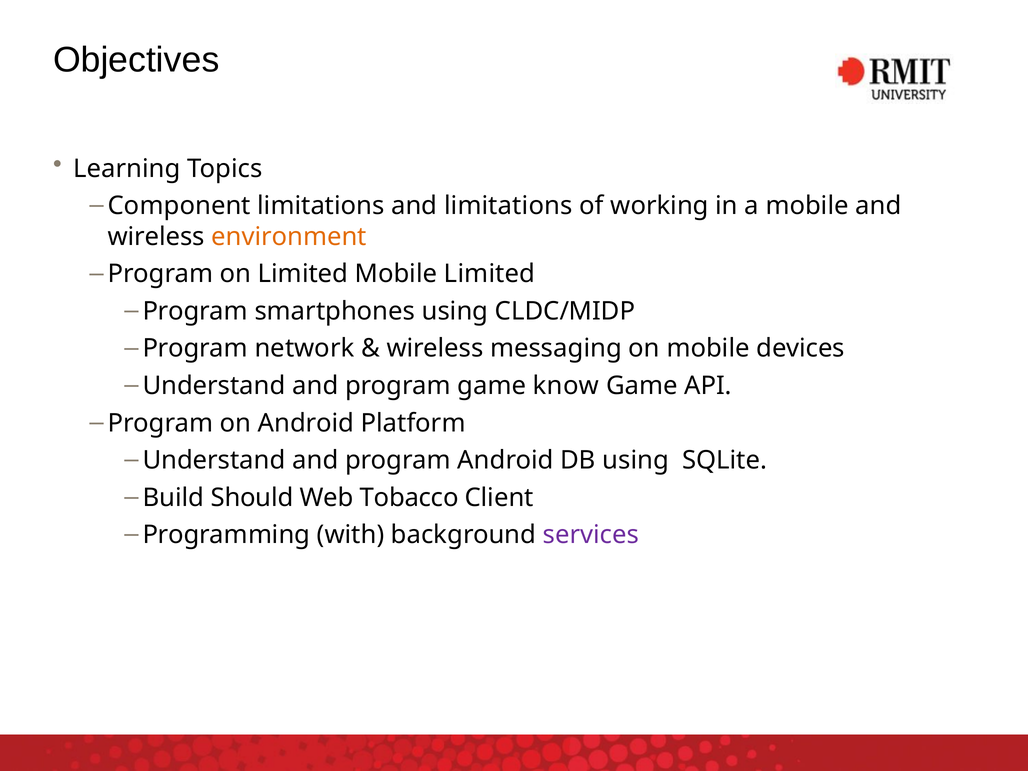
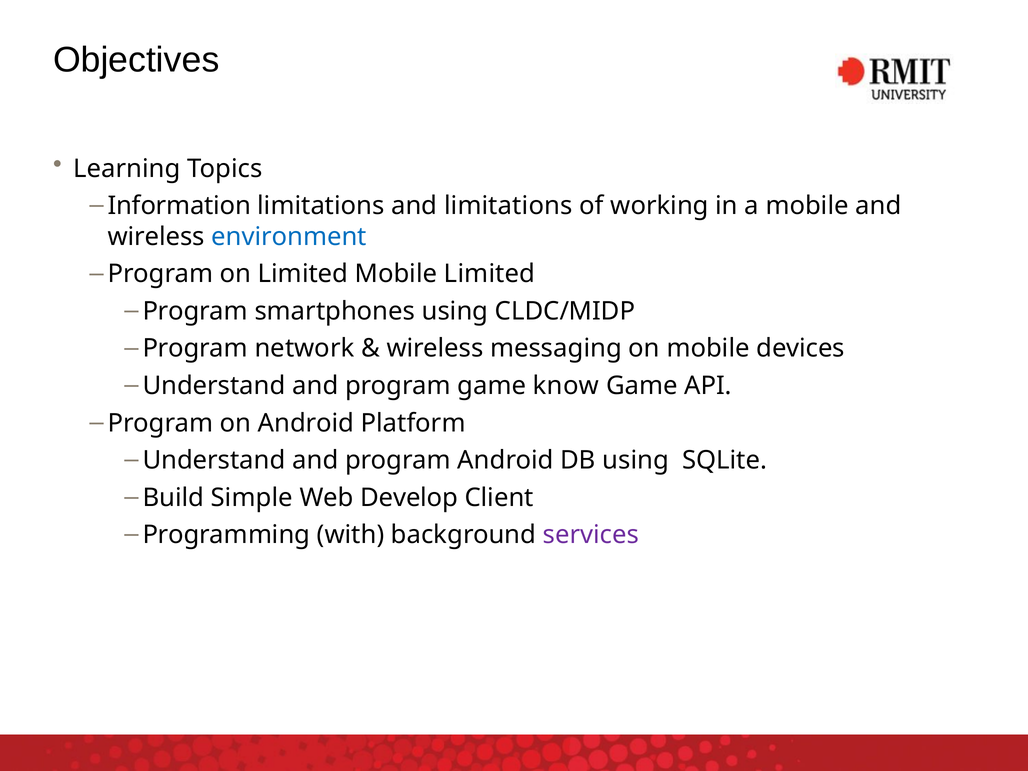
Component: Component -> Information (179, 206)
environment colour: orange -> blue (289, 237)
Should: Should -> Simple (252, 498)
Tobacco: Tobacco -> Develop (409, 498)
